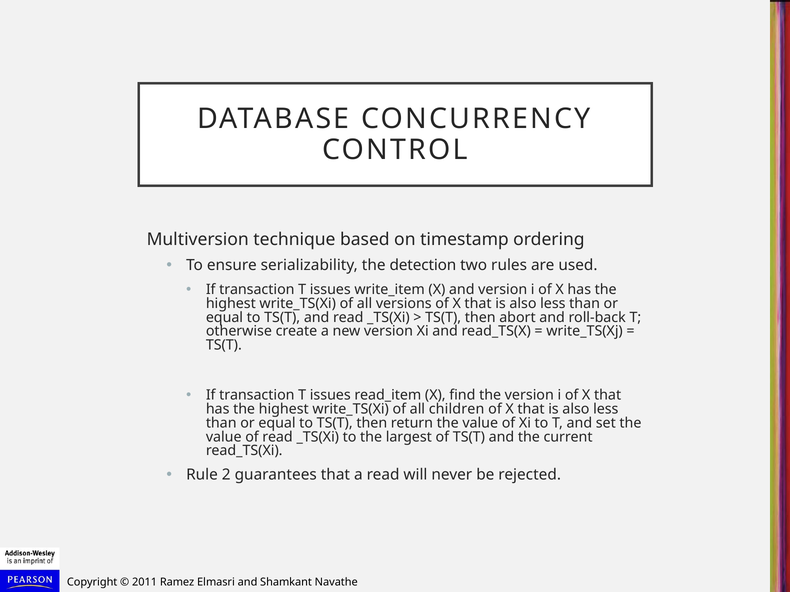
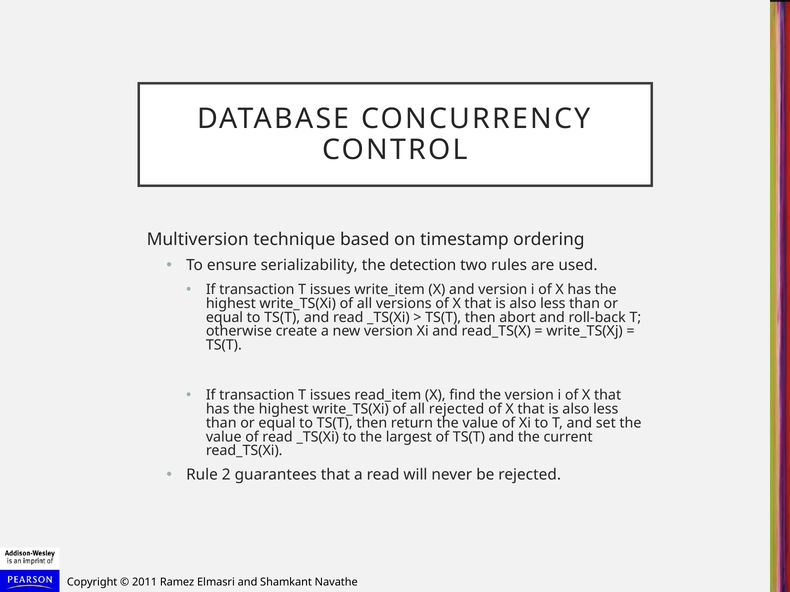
all children: children -> rejected (457, 409)
